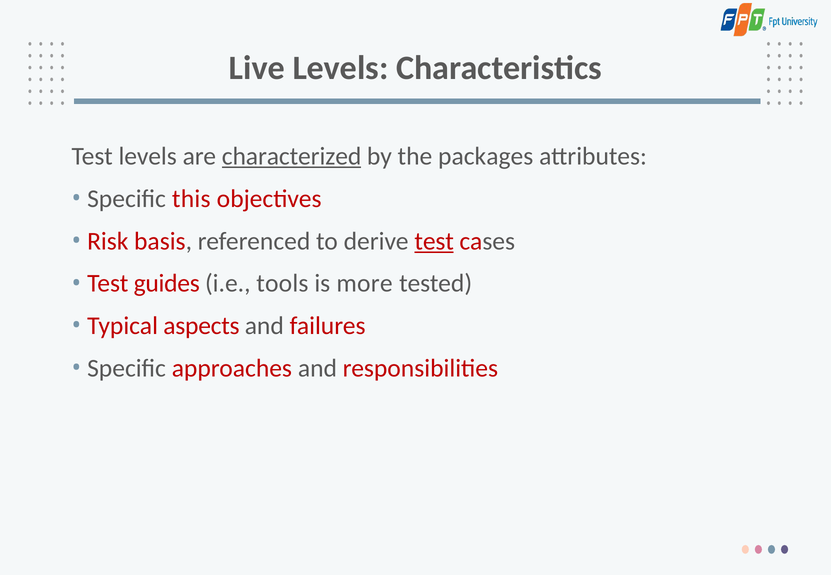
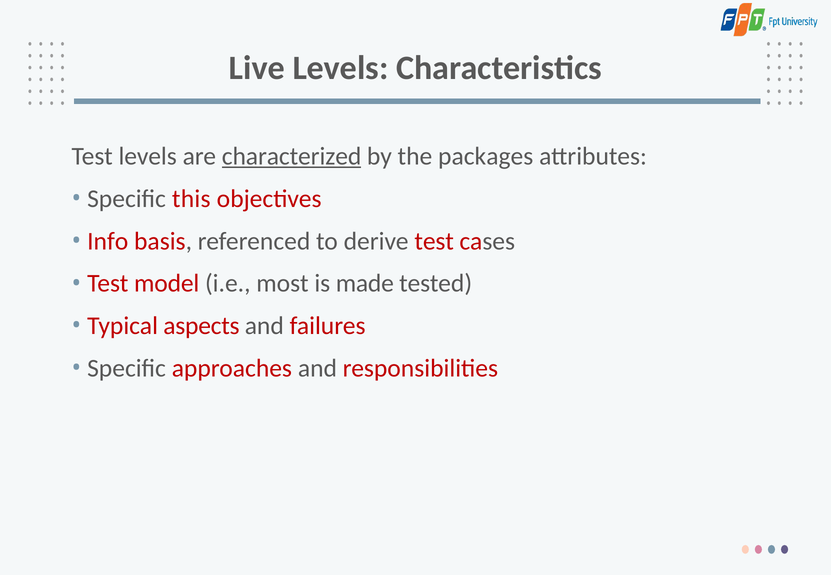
Risk: Risk -> Info (108, 241)
test underline: present -> none (434, 241)
guides: guides -> model (167, 284)
tools: tools -> most (282, 284)
more: more -> made (365, 284)
